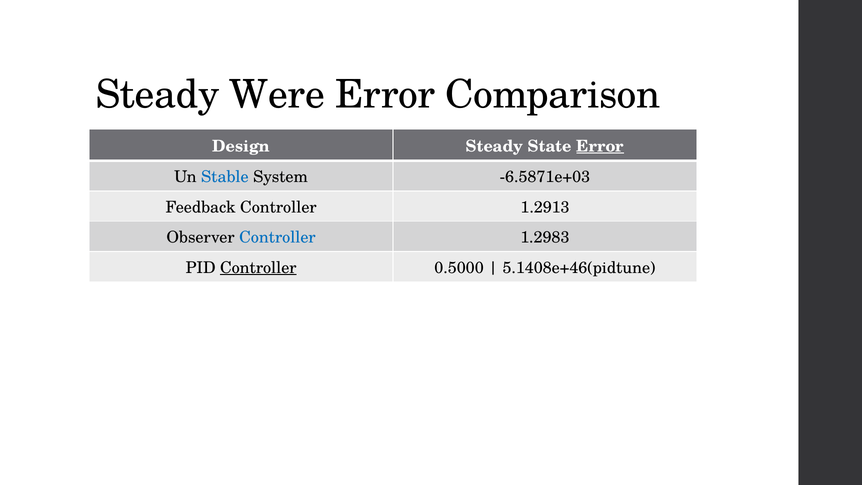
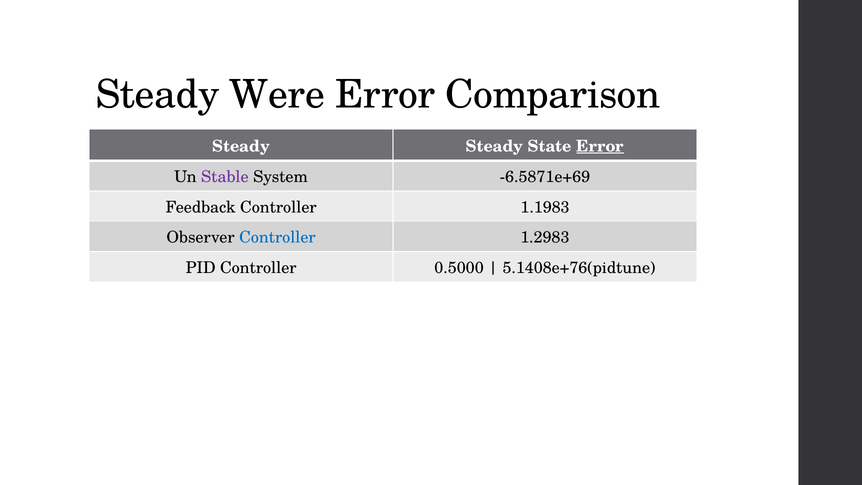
Design: Design -> Steady (241, 146)
Stable colour: blue -> purple (225, 177)
-6.5871e+03: -6.5871e+03 -> -6.5871e+69 (545, 177)
1.2913: 1.2913 -> 1.1983 (545, 207)
Controller underline: present -> none (258, 268)
5.1408e+46(pidtune: 5.1408e+46(pidtune -> 5.1408e+76(pidtune (579, 268)
